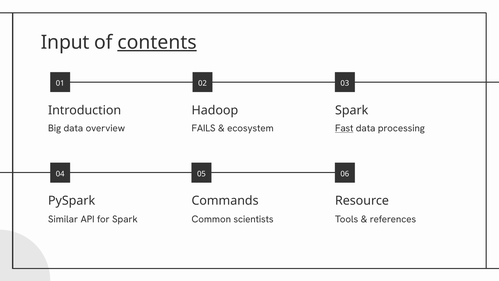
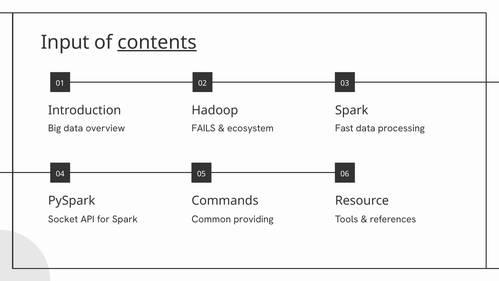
Fast underline: present -> none (344, 128)
Similar: Similar -> Socket (63, 219)
scientists: scientists -> providing (254, 219)
